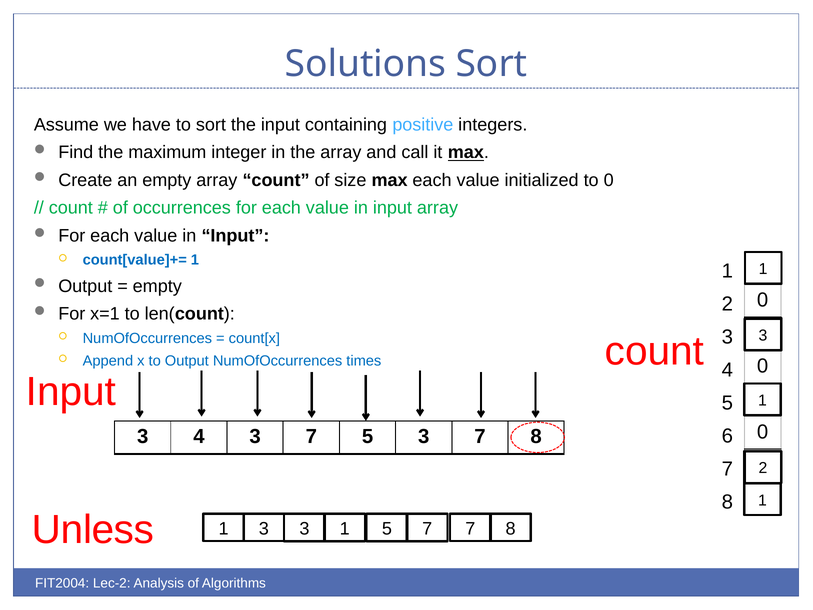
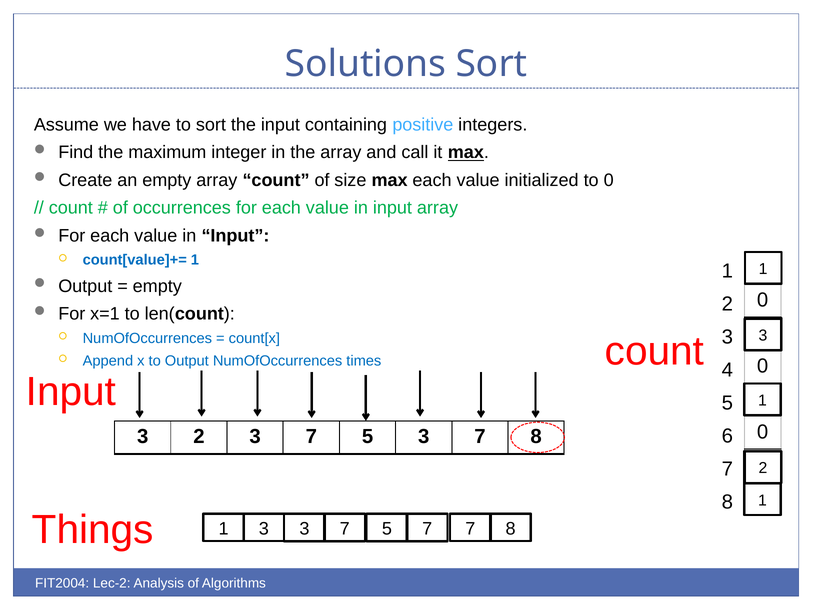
4: 4 -> 2 (199, 437)
Unless: Unless -> Things (93, 530)
3 3 1: 1 -> 7 (345, 529)
